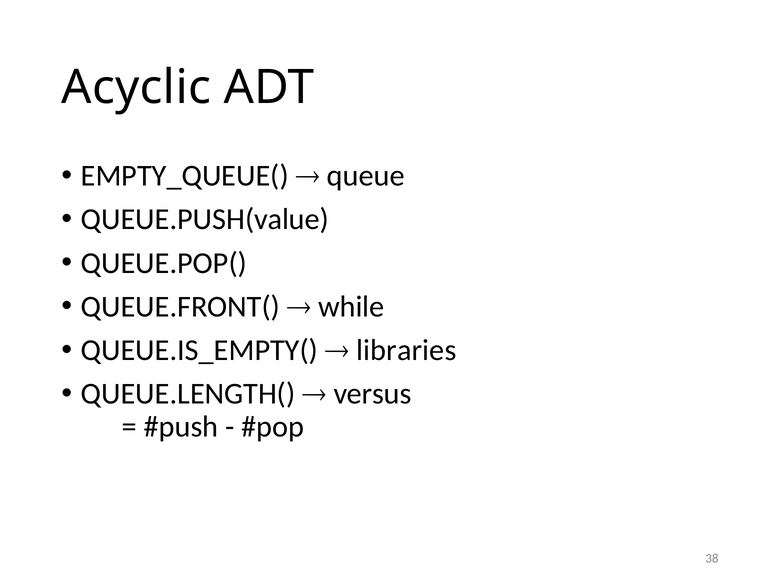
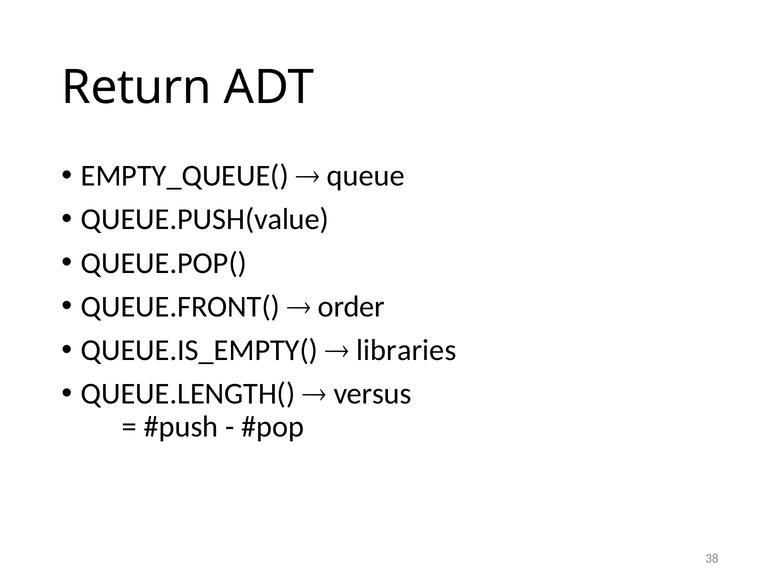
Acyclic: Acyclic -> Return (137, 87)
while: while -> order (351, 307)
